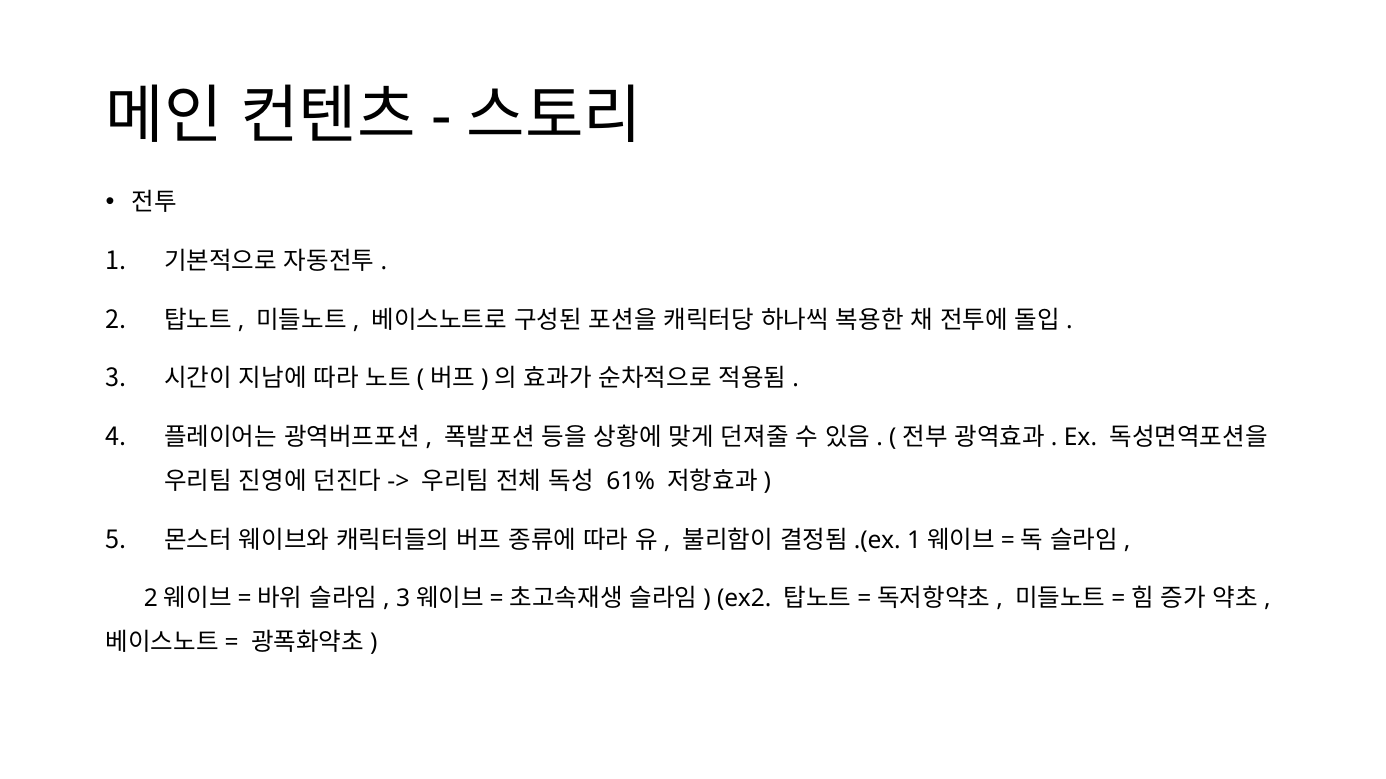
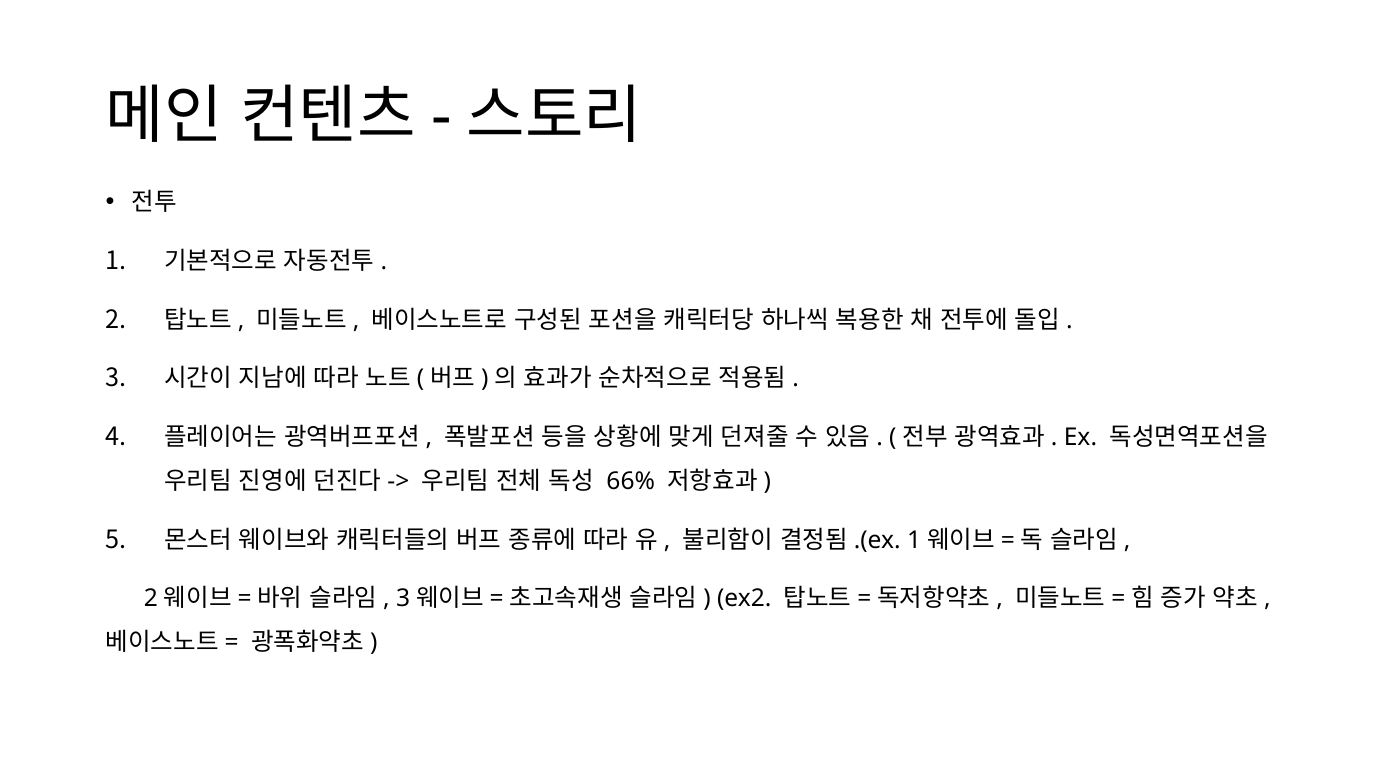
61%: 61% -> 66% (631, 482)
